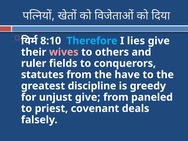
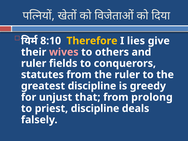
Therefore colour: light blue -> yellow (92, 41)
the have: have -> ruler (127, 75)
unjust give: give -> that (88, 97)
paneled: paneled -> prolong (152, 97)
priest covenant: covenant -> discipline (95, 109)
